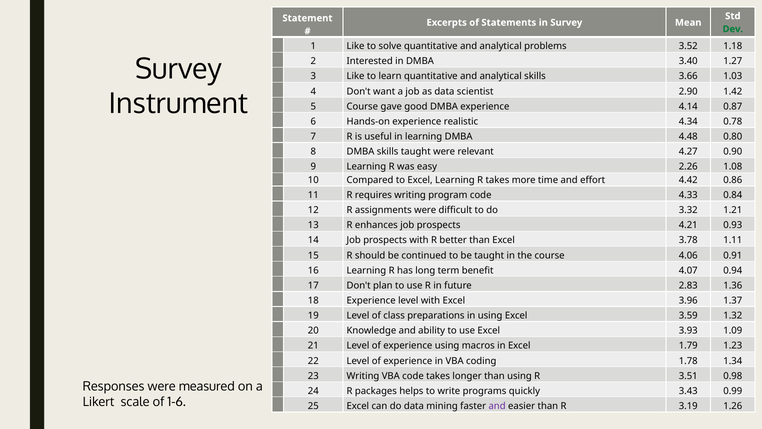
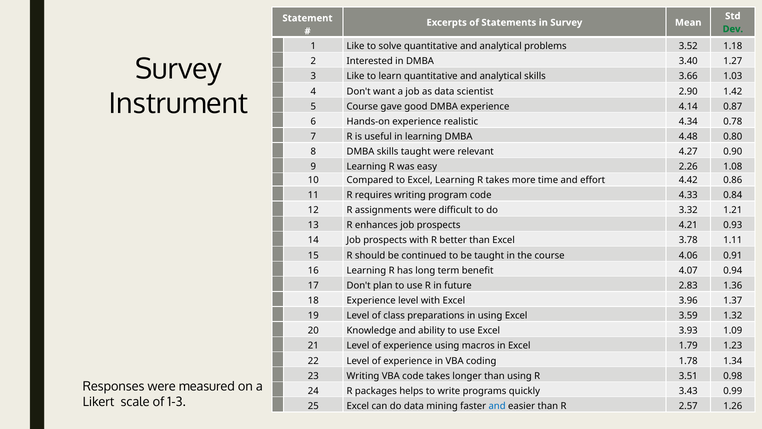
1-6: 1-6 -> 1-3 (177, 402)
and colour: purple -> blue (497, 406)
3.19: 3.19 -> 2.57 (688, 406)
